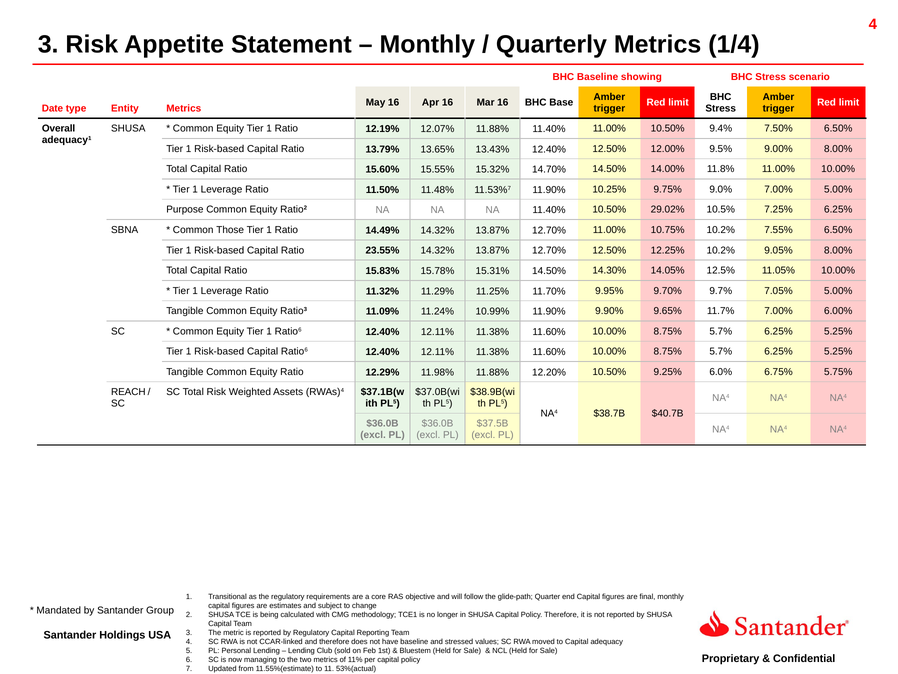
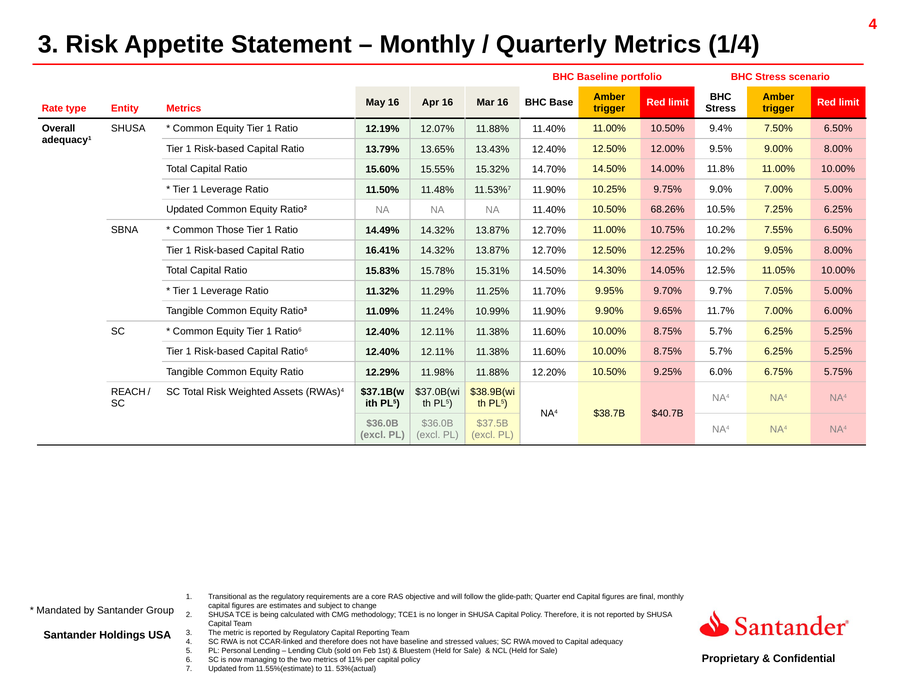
showing: showing -> portfolio (641, 77)
Date: Date -> Rate (52, 108)
Purpose: Purpose -> Updated (185, 210)
29.02%: 29.02% -> 68.26% (668, 210)
23.55%: 23.55% -> 16.41% (382, 250)
